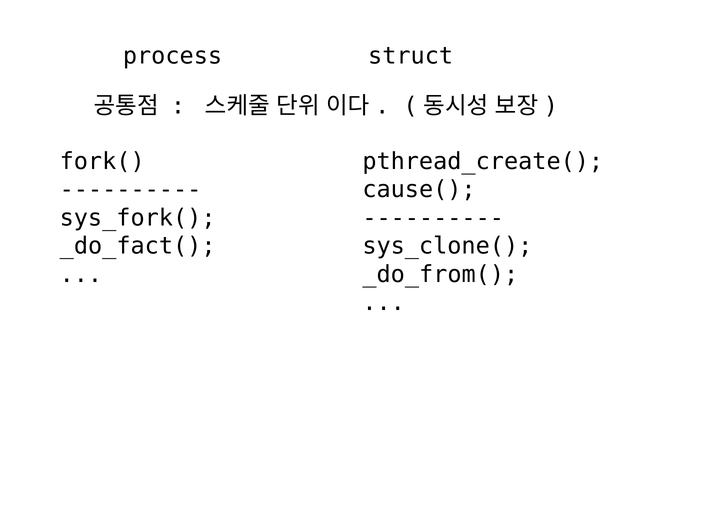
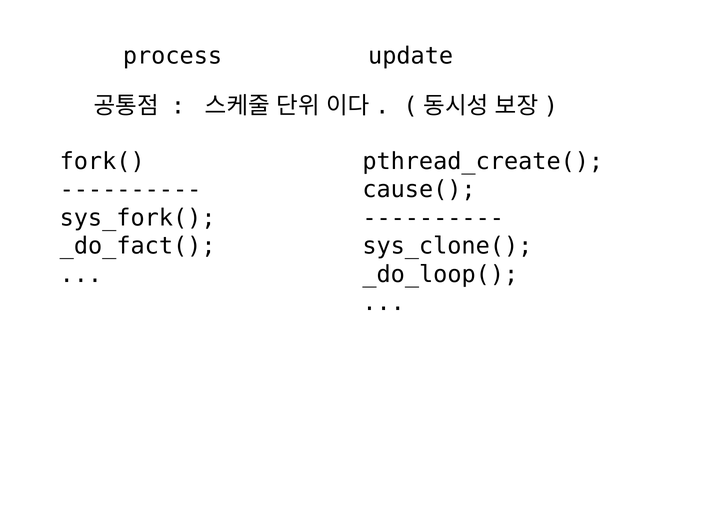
struct: struct -> update (411, 56)
_do_from(: _do_from( -> _do_loop( (440, 275)
